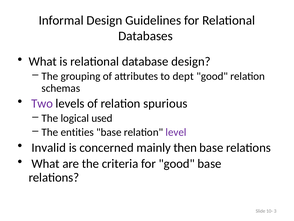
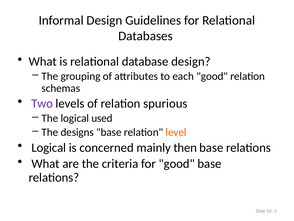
dept: dept -> each (183, 76)
entities: entities -> designs (77, 132)
level colour: purple -> orange (176, 132)
Invalid: Invalid -> Logical (49, 147)
